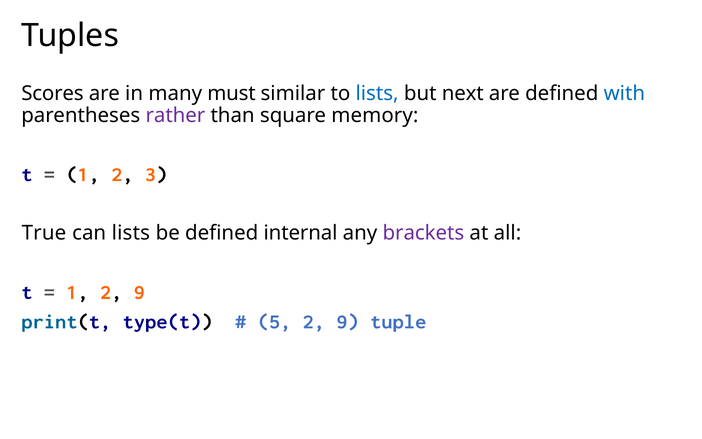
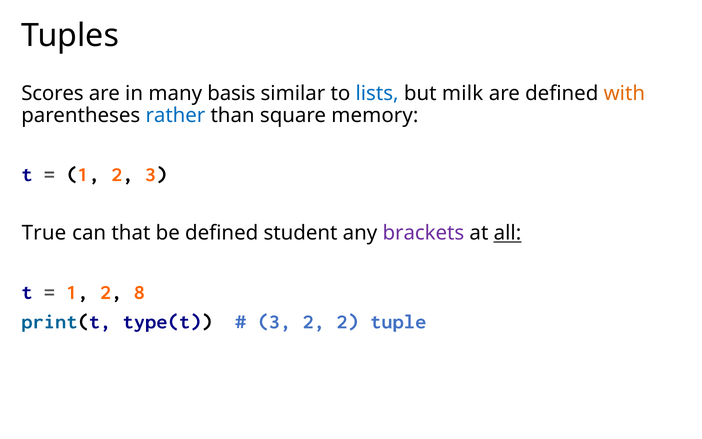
must: must -> basis (231, 93)
next: next -> milk (463, 93)
with colour: blue -> orange (624, 93)
rather colour: purple -> blue (175, 115)
can lists: lists -> that (131, 233)
internal: internal -> student (300, 233)
all underline: none -> present (507, 233)
1 2 9: 9 -> 8 (139, 292)
5: 5 -> 3 (274, 321)
9: 9 -> 2 (348, 321)
